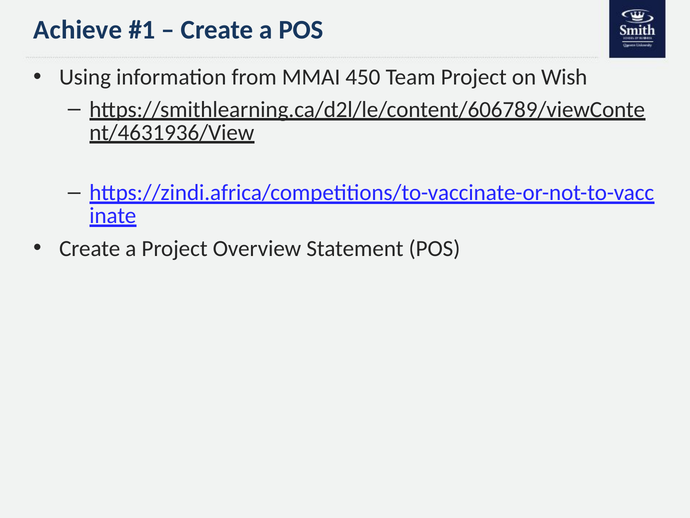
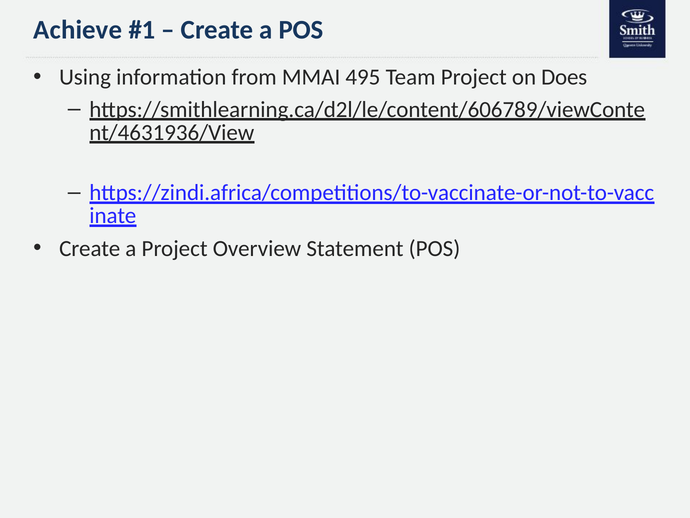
450: 450 -> 495 (363, 77)
Wish: Wish -> Does (564, 77)
